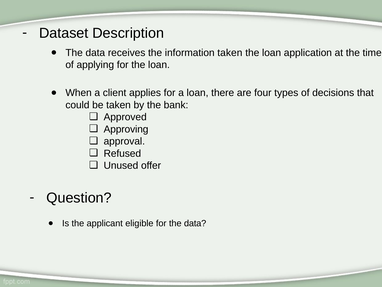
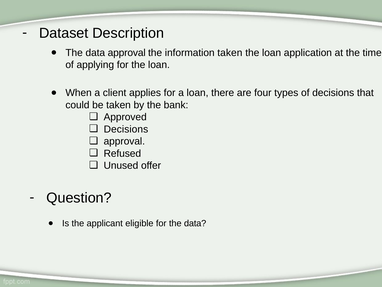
data receives: receives -> approval (127, 53)
Approving: Approving -> Decisions (126, 129)
